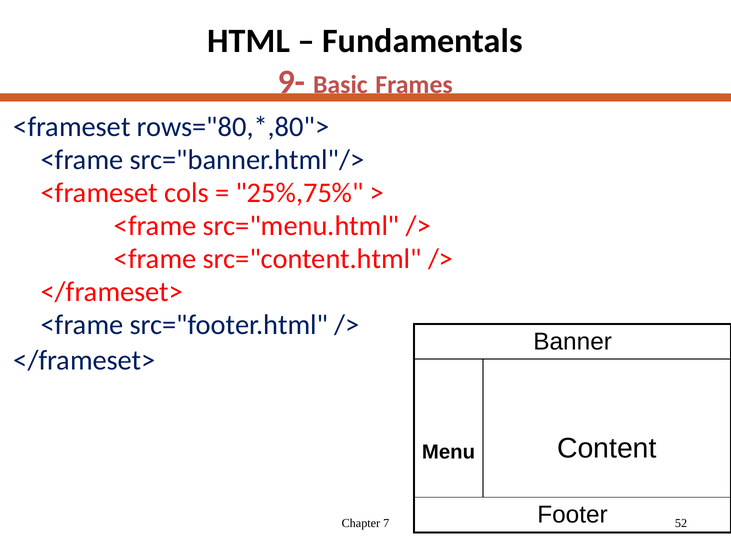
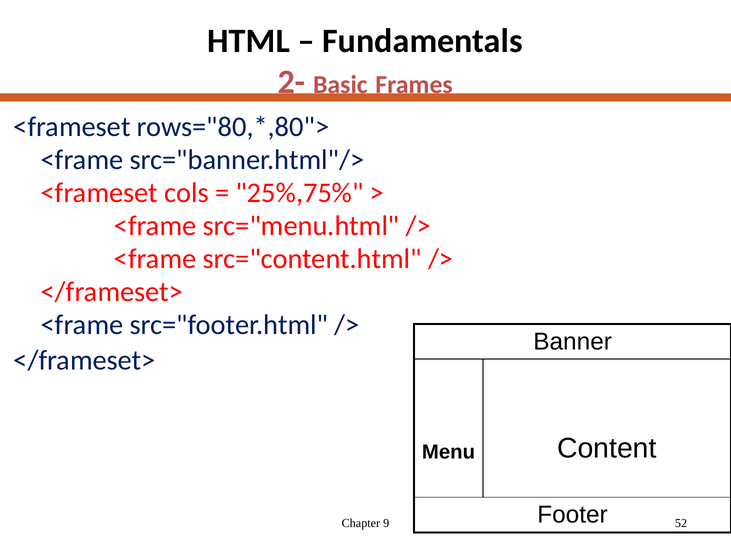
9-: 9- -> 2- (292, 82)
7: 7 -> 9 (386, 524)
